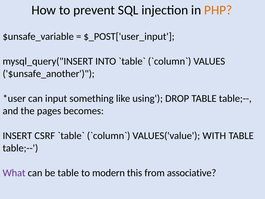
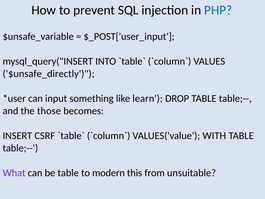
PHP colour: orange -> blue (218, 10)
$unsafe_another: $unsafe_another -> $unsafe_directly (49, 74)
using: using -> learn (148, 98)
pages: pages -> those (49, 111)
associative: associative -> unsuitable (192, 173)
